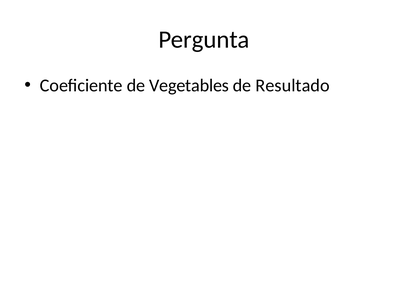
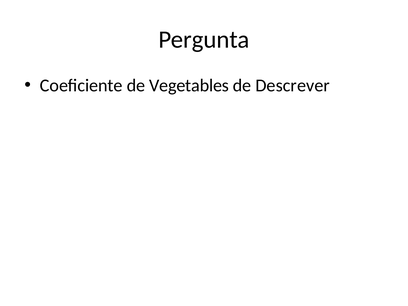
Resultado: Resultado -> Descrever (293, 86)
